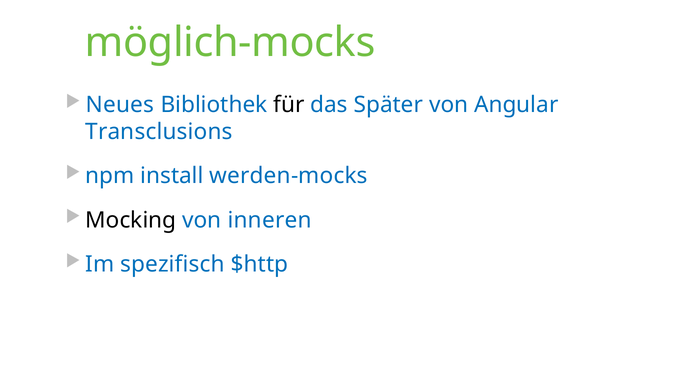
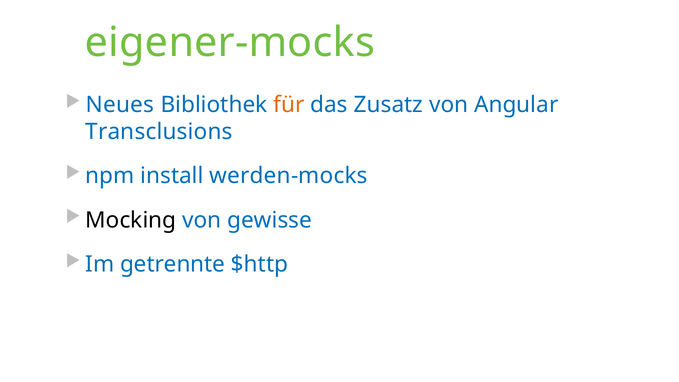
möglich-mocks: möglich-mocks -> eigener-mocks (230, 43)
für colour: black -> orange (289, 105)
Später: Später -> Zusatz (388, 105)
inneren: inneren -> gewisse (270, 220)
spezifisch: spezifisch -> getrennte (173, 264)
